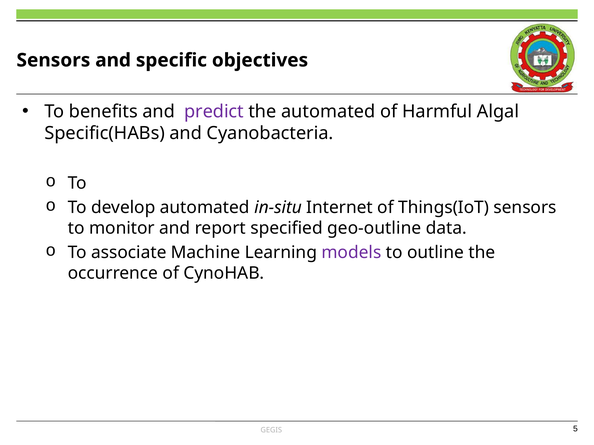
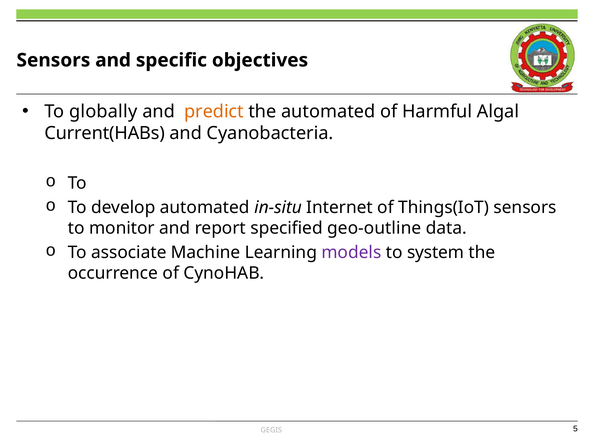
benefits: benefits -> globally (103, 112)
predict colour: purple -> orange (214, 112)
Specific(HABs: Specific(HABs -> Current(HABs (105, 133)
outline: outline -> system (436, 253)
